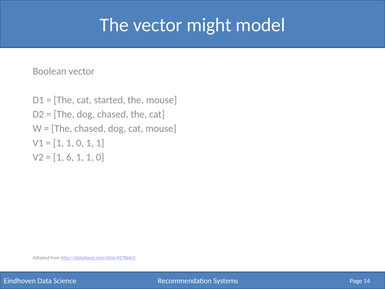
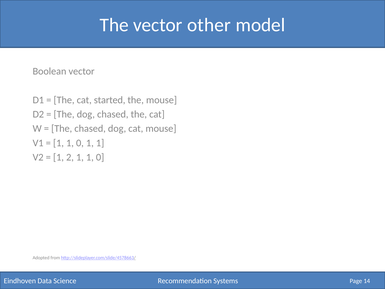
might: might -> other (209, 25)
6: 6 -> 2 (70, 157)
